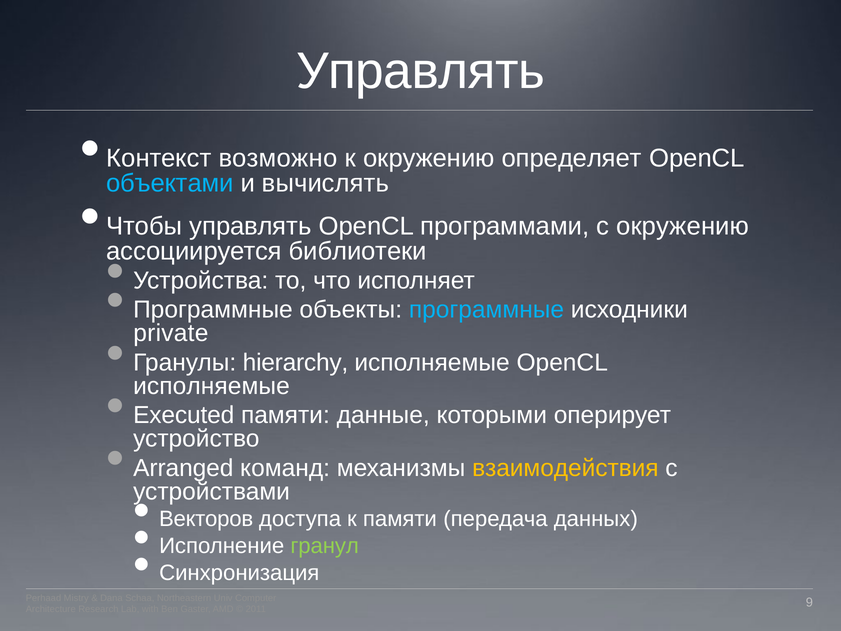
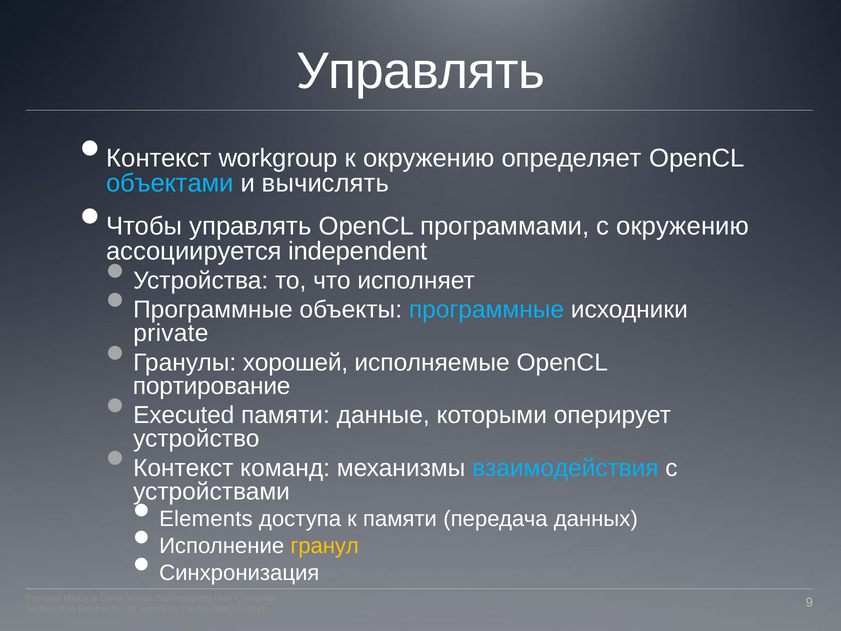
возможно: возможно -> workgroup (278, 158)
библиотеки: библиотеки -> independent (358, 251)
hierarchy: hierarchy -> хорошей (295, 362)
исполняемые: исполняемые -> портирование (212, 386)
Arranged: Arranged -> Контекст (183, 468)
взаимодействия colour: yellow -> light blue (565, 468)
Векторов: Векторов -> Elements (206, 519)
гранул colour: light green -> yellow (325, 546)
